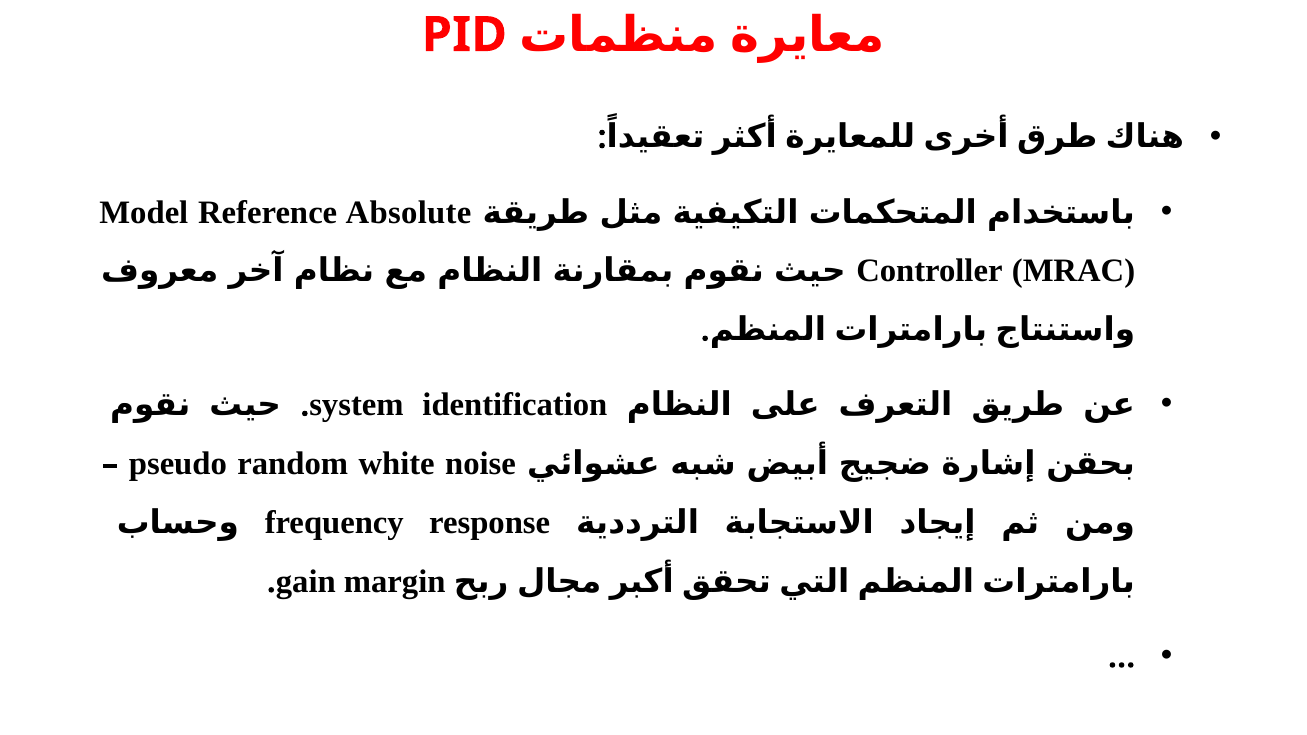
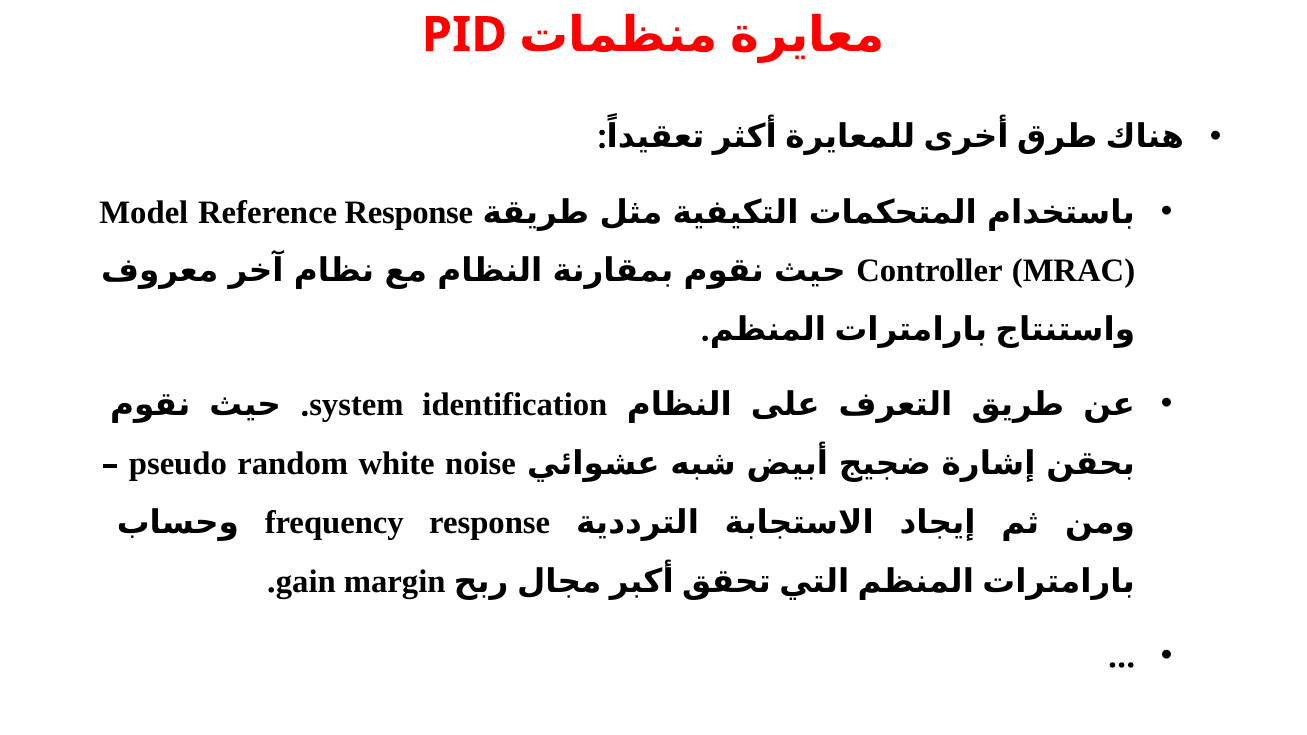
Reference Absolute: Absolute -> Response (409, 212)
